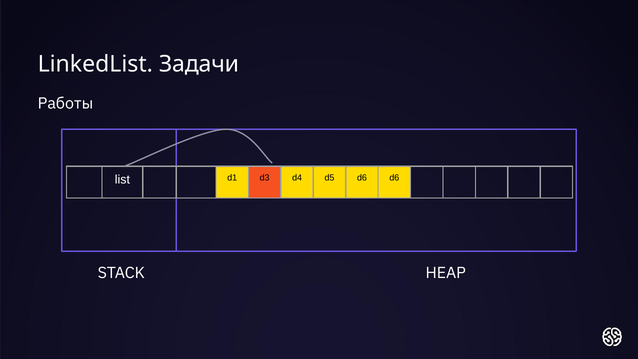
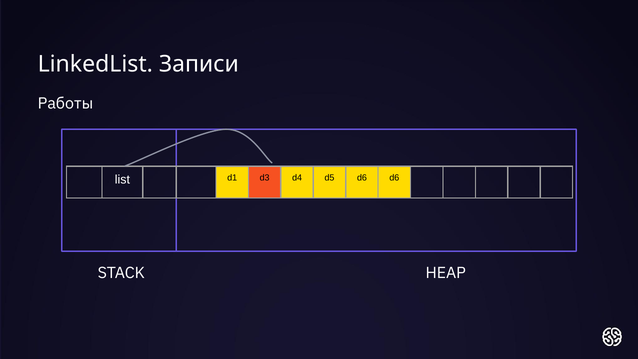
Задачи: Задачи -> Записи (199, 64)
